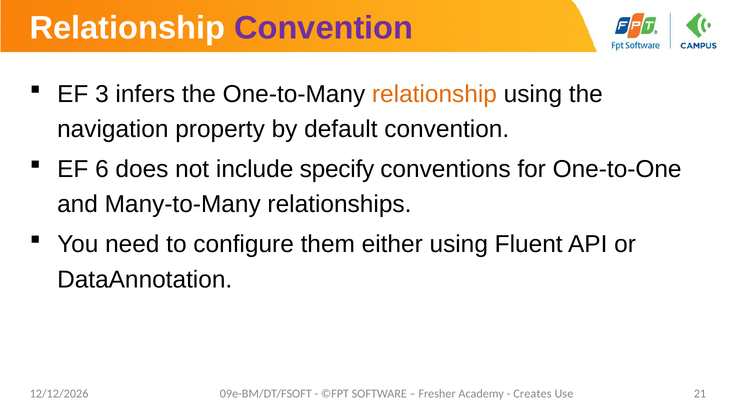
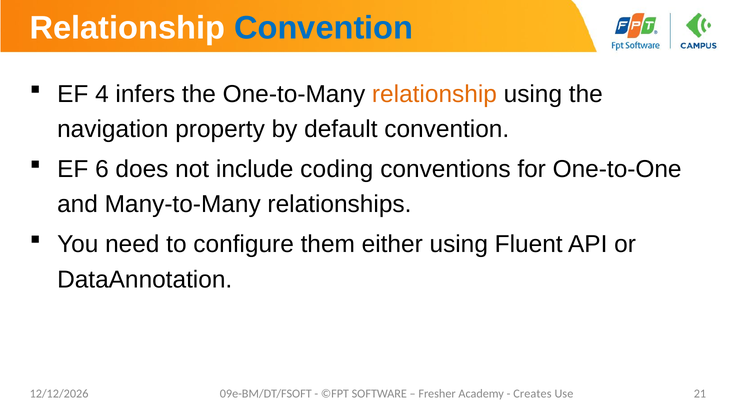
Convention colour: purple -> blue (324, 28)
3: 3 -> 4 (102, 94)
specify: specify -> coding (337, 169)
